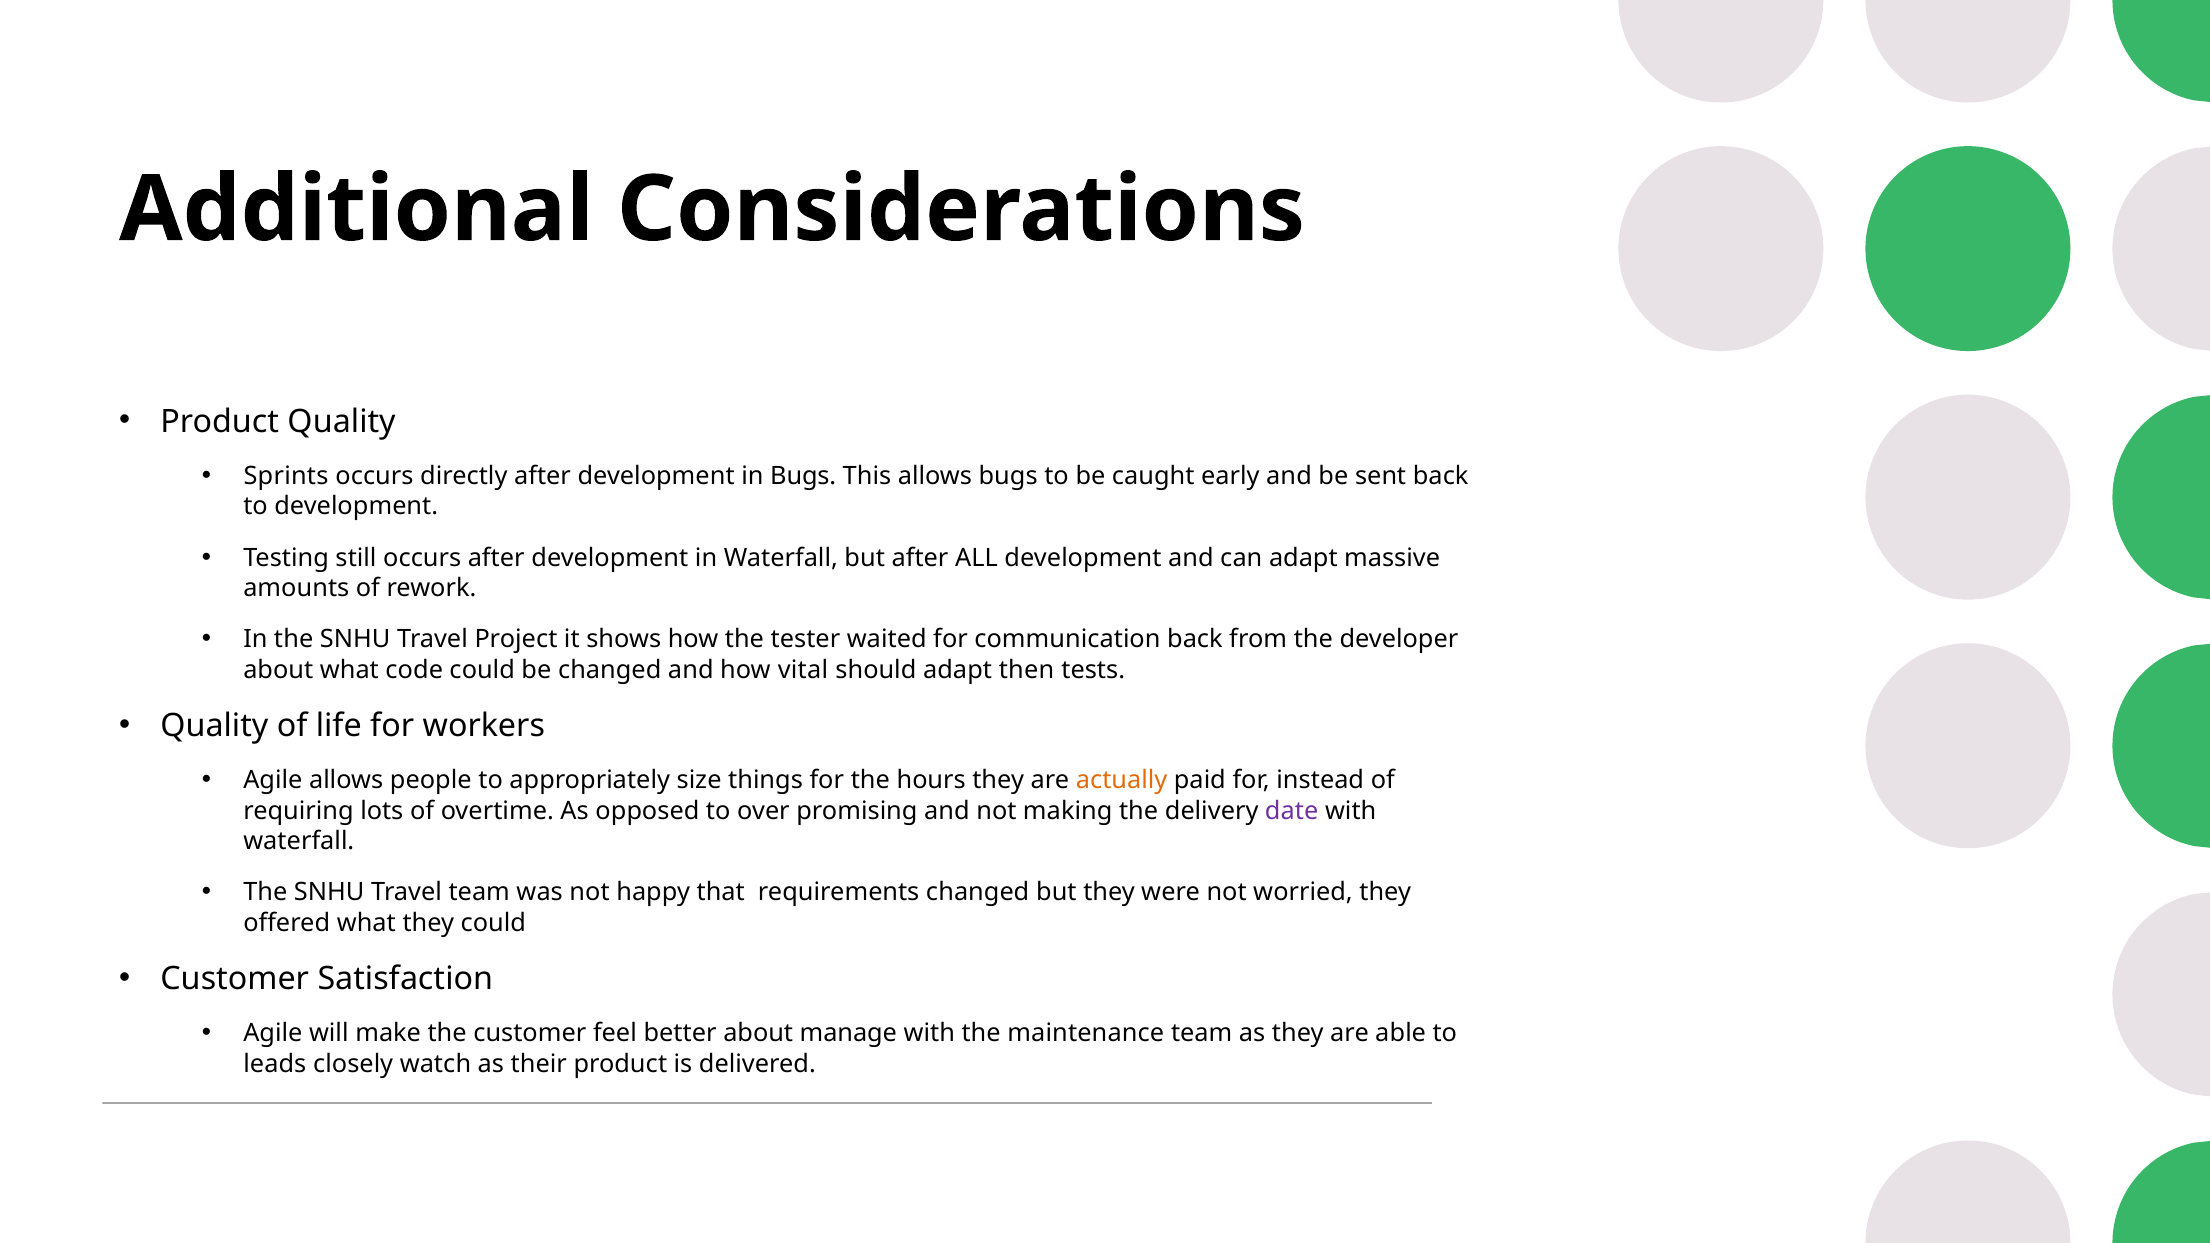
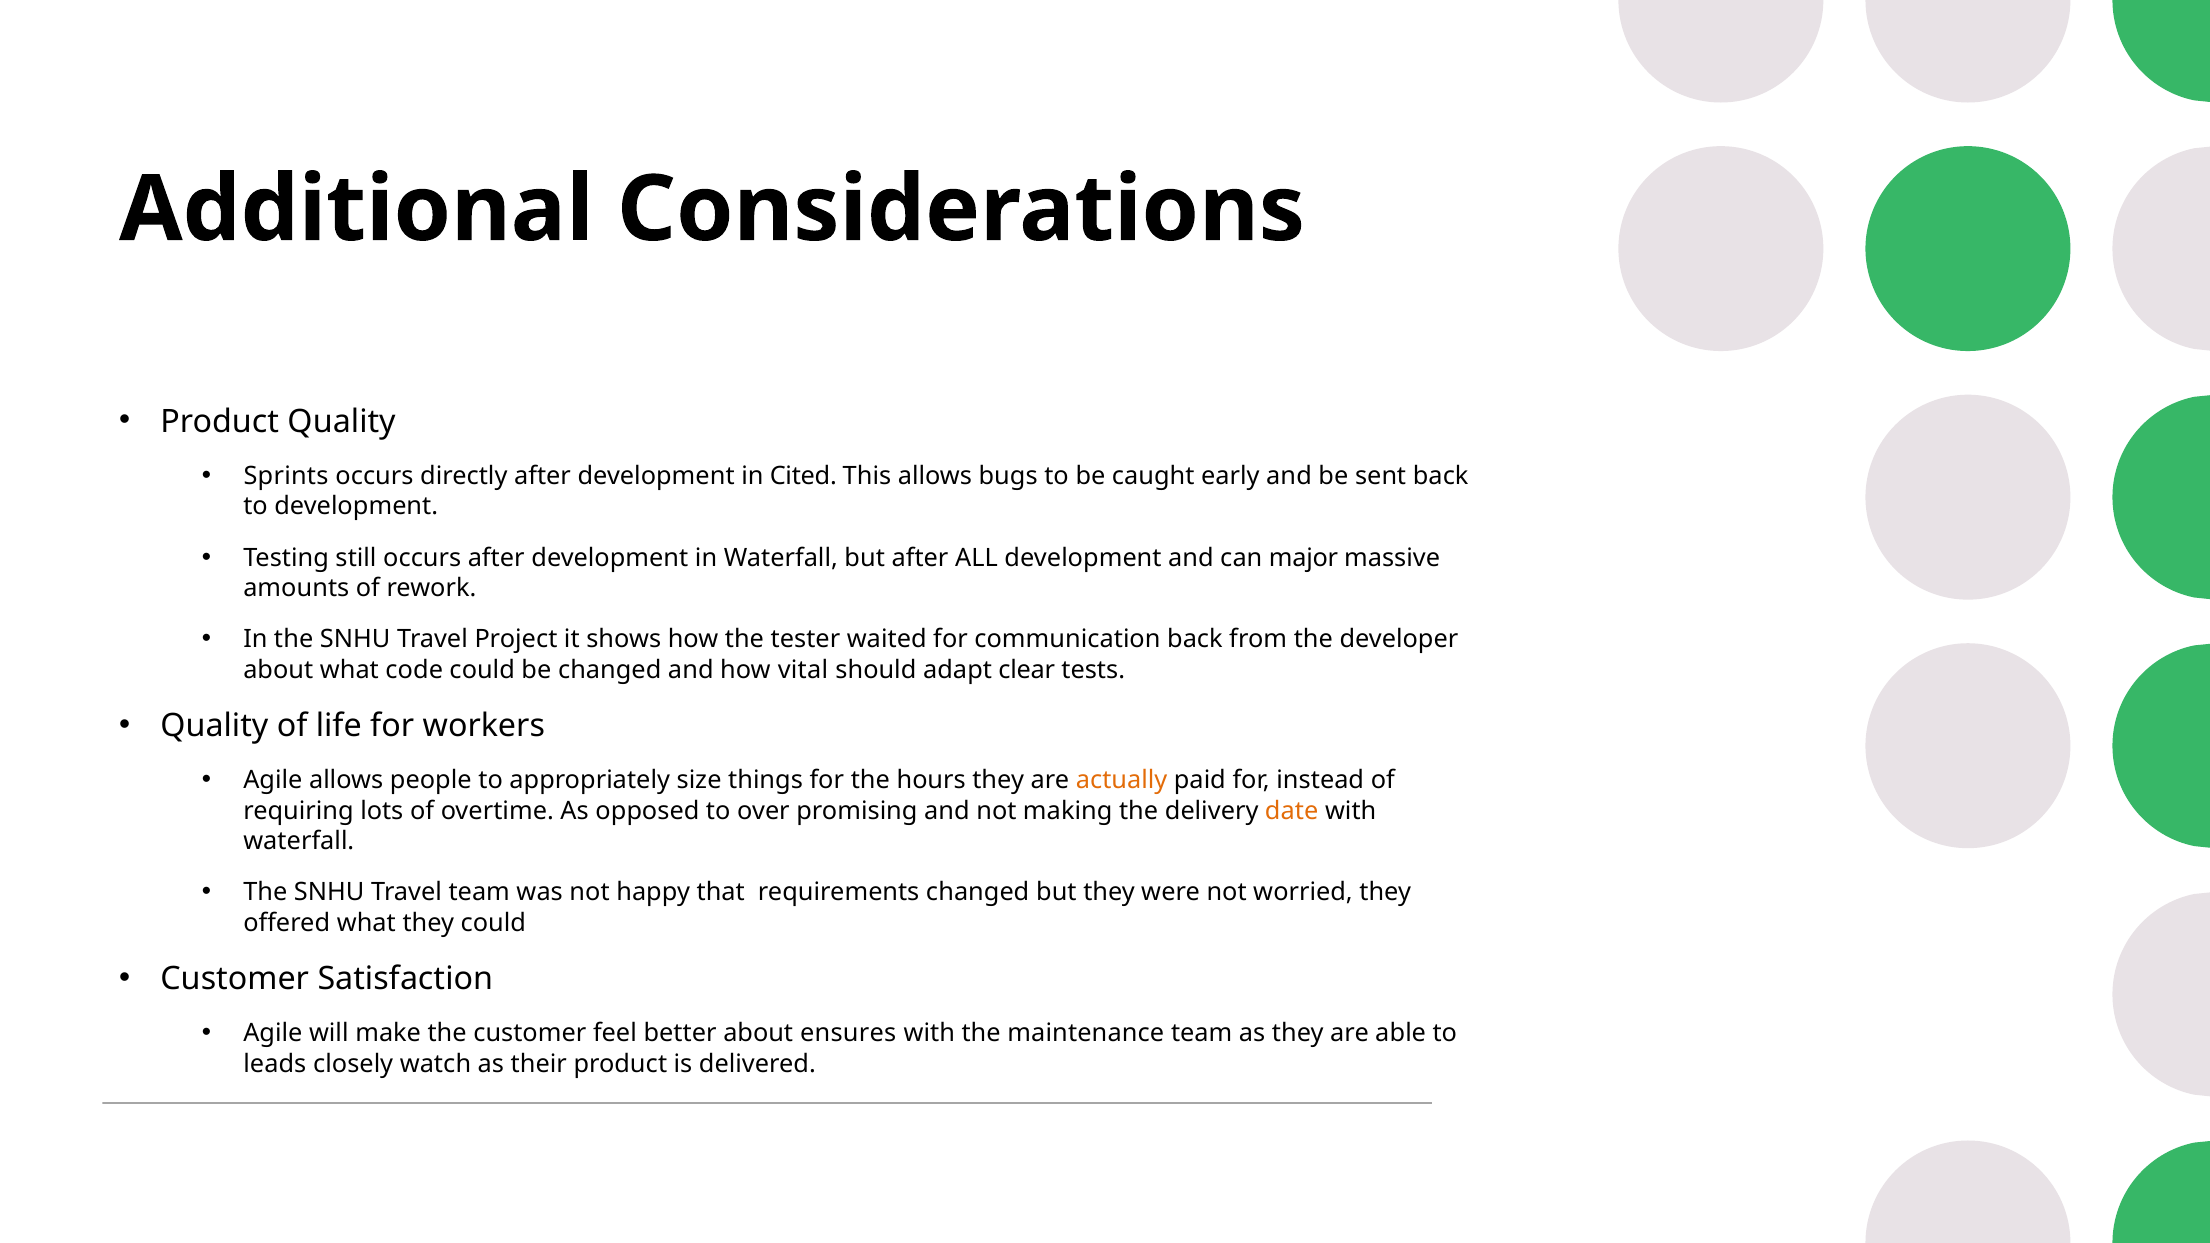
in Bugs: Bugs -> Cited (803, 476)
can adapt: adapt -> major (1303, 558)
then: then -> clear (1027, 670)
date colour: purple -> orange (1292, 811)
manage: manage -> ensures (848, 1033)
